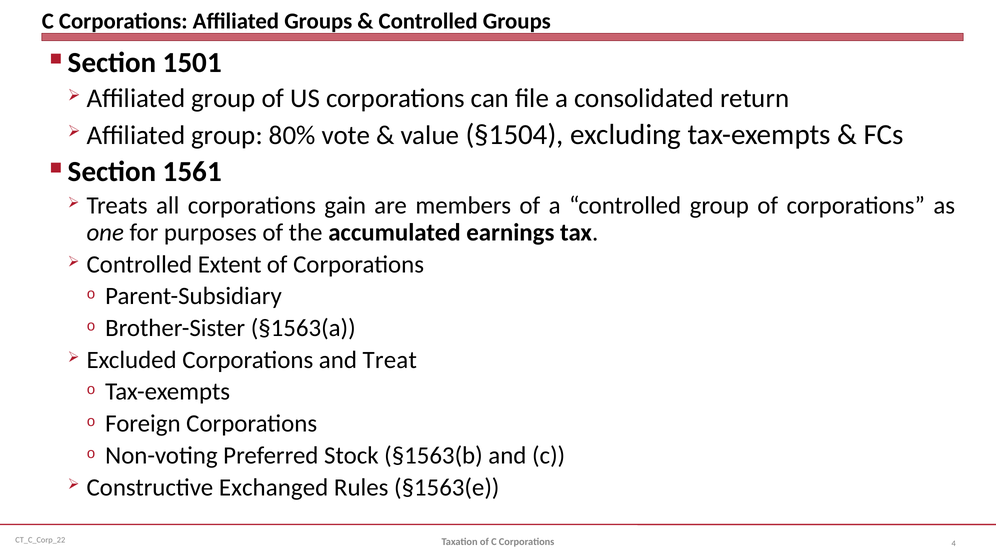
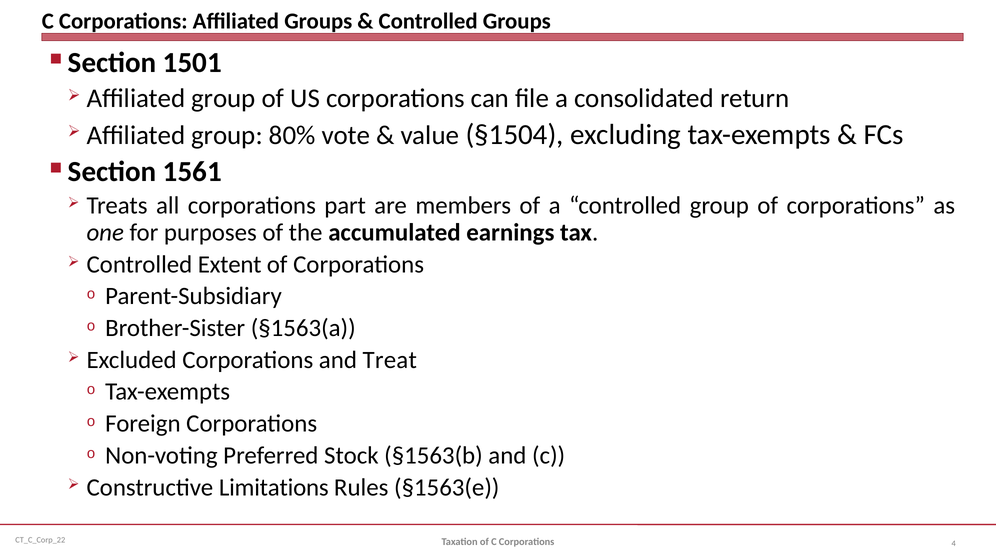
gain: gain -> part (345, 206)
Exchanged: Exchanged -> Limitations (274, 488)
